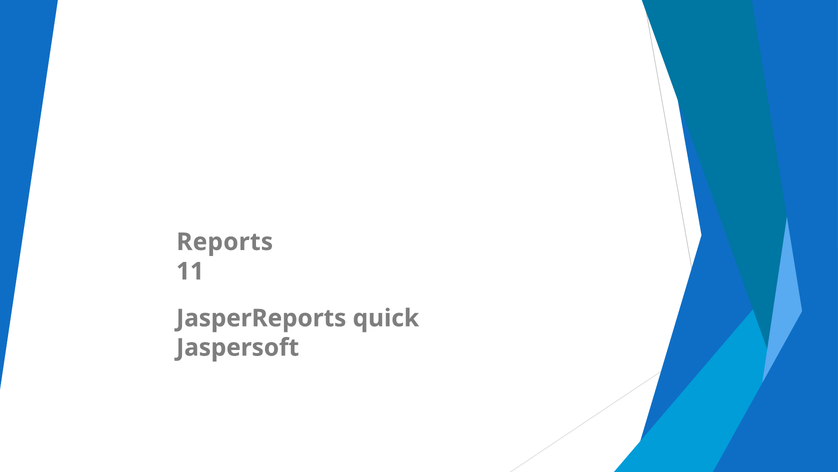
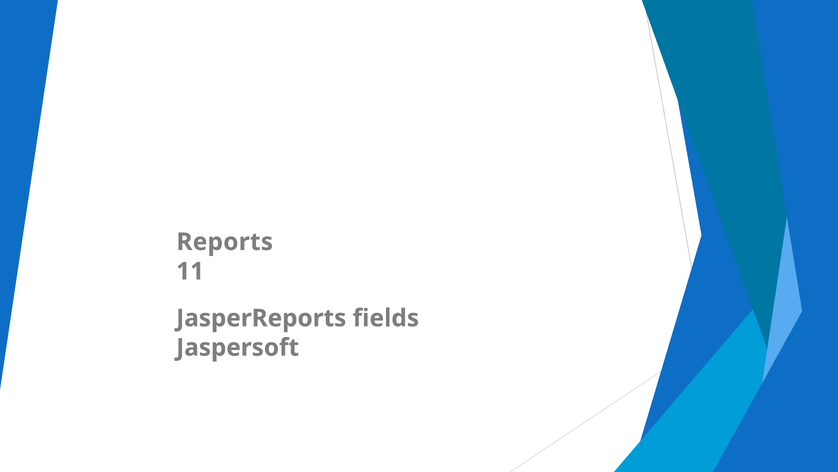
quick: quick -> fields (386, 318)
